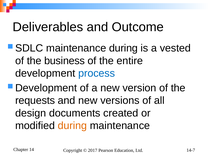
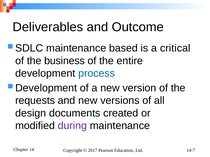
maintenance during: during -> based (123, 48)
vested: vested -> critical (175, 48)
during colour: orange -> purple (72, 126)
